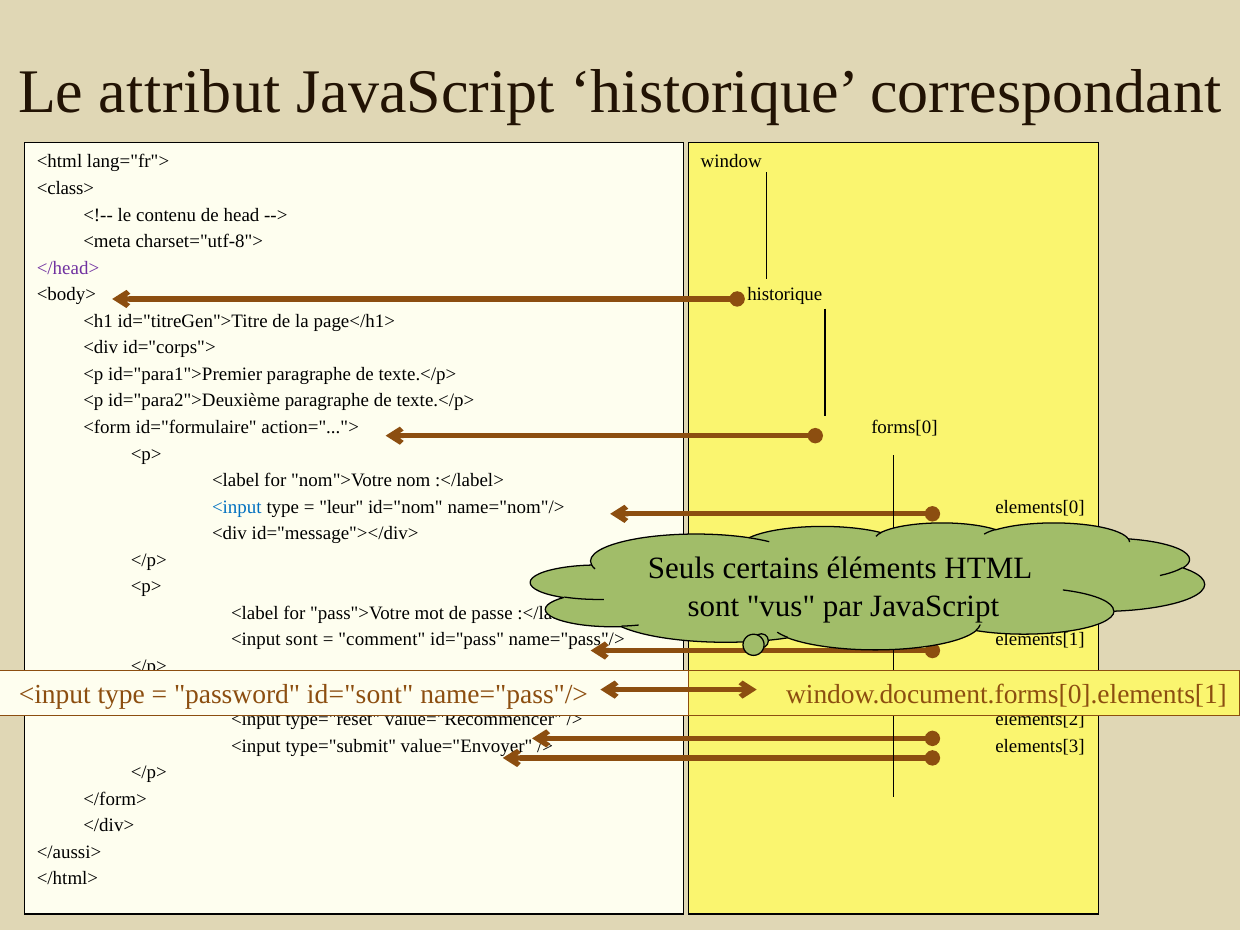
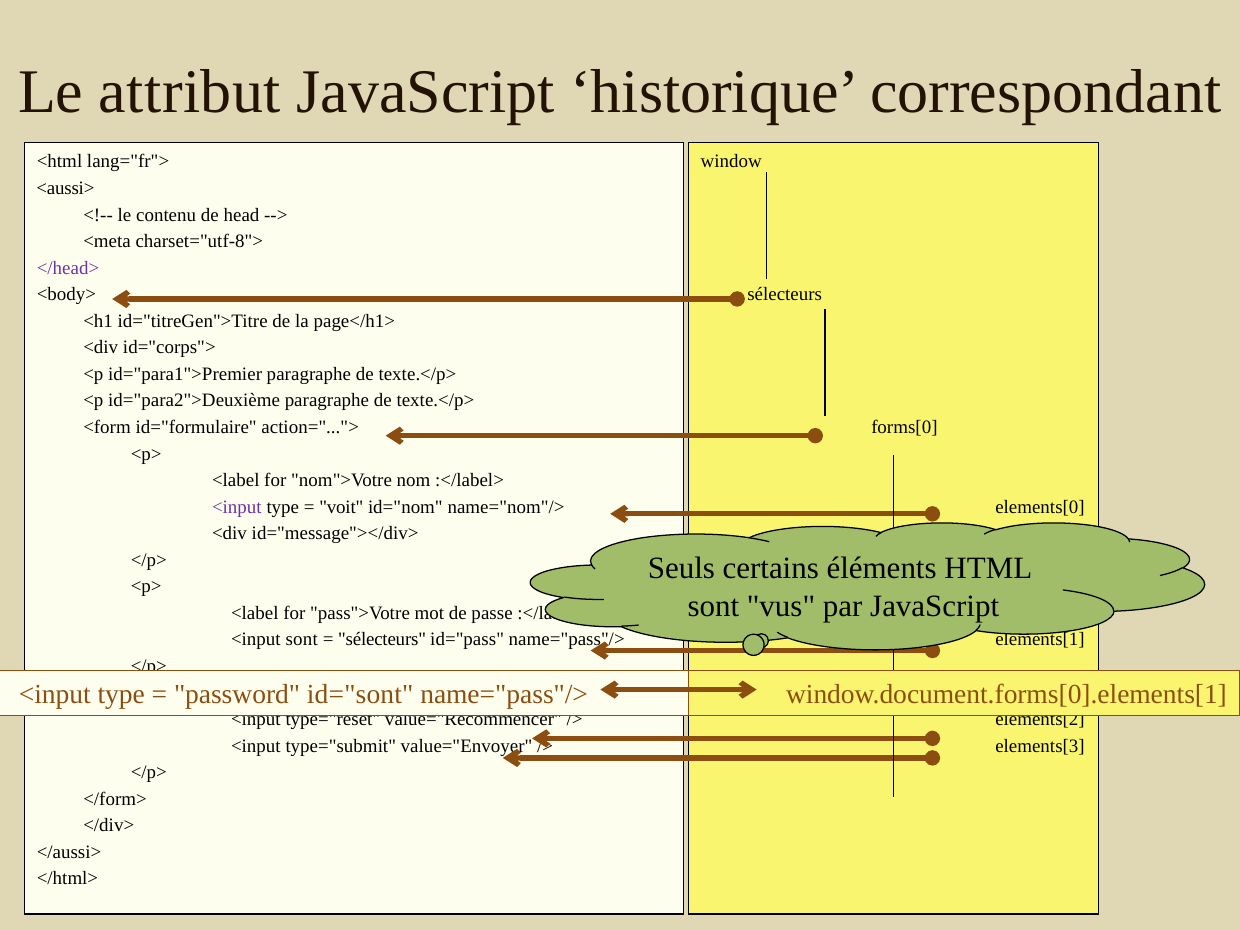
<class>: <class> -> <aussi> (65, 188)
historique: historique -> sélecteurs (785, 294)
<input colour: blue -> purple (237, 507)
leur: leur -> voit (341, 507)
comment: comment -> sélecteurs (382, 640)
